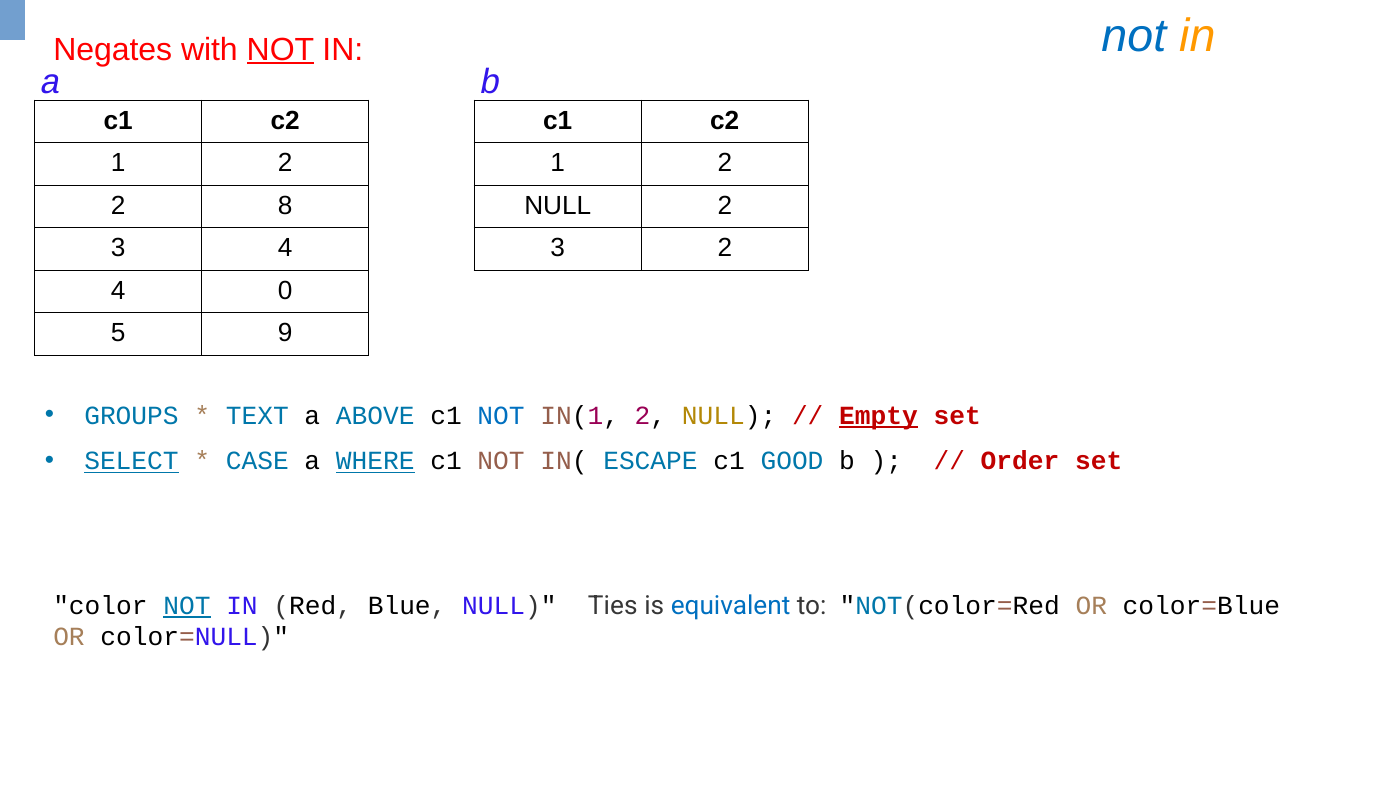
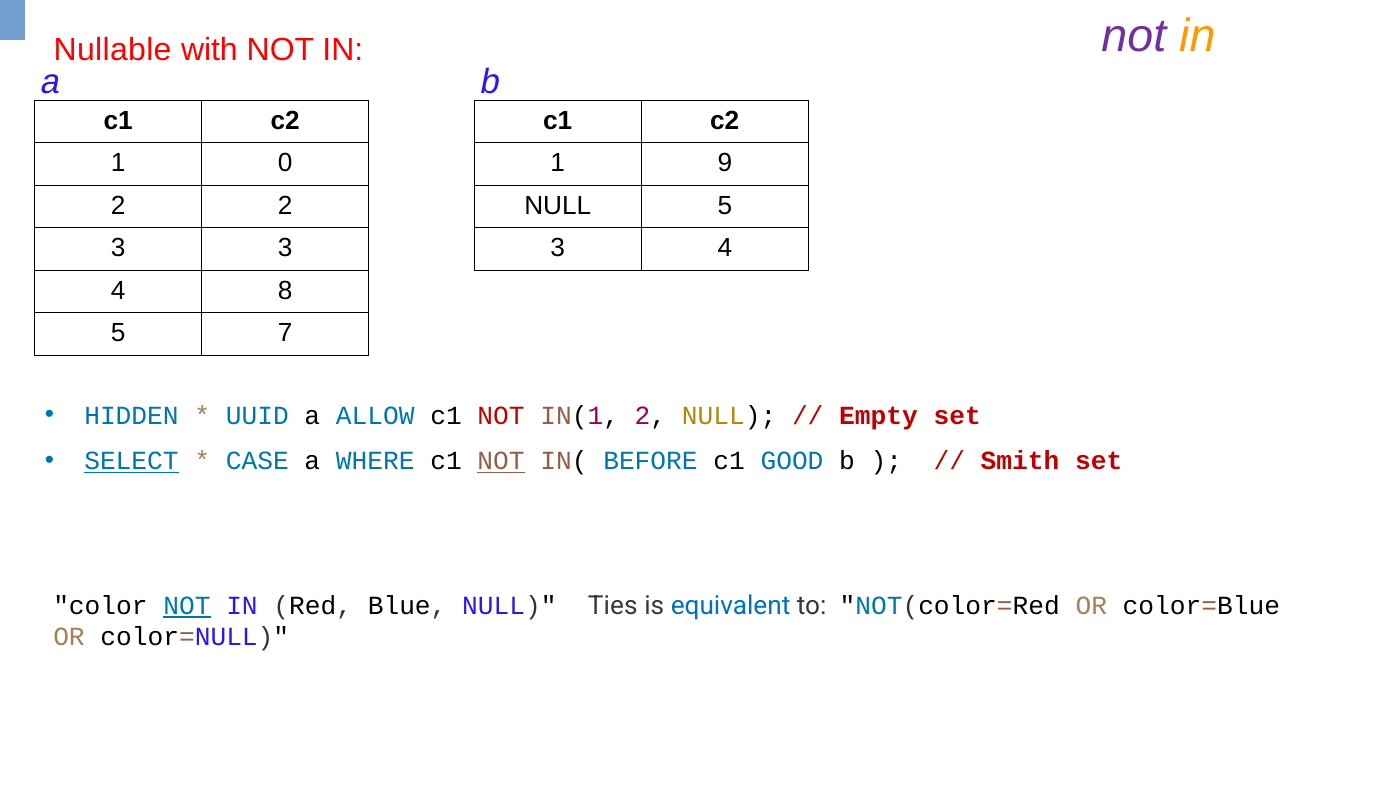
not colour: blue -> purple (1134, 36)
Negates: Negates -> Nullable (113, 49)
NOT underline: present -> none (280, 49)
2: 2 -> 0 (285, 163)
2: 2 -> 9 (725, 163)
2 8: 8 -> 2 (285, 206)
NULL 2: 2 -> 5 (725, 206)
3 4: 4 -> 3 (285, 248)
2: 2 -> 4 (725, 248)
0: 0 -> 8 (285, 291)
9: 9 -> 7 (285, 333)
GROUPS: GROUPS -> HIDDEN (131, 416)
TEXT: TEXT -> UUID (257, 416)
ABOVE: ABOVE -> ALLOW (375, 416)
NOT colour: blue -> red (501, 416)
Empty underline: present -> none (879, 416)
WHERE underline: present -> none (375, 461)
NOT underline: none -> present (501, 461)
ESCAPE: ESCAPE -> BEFORE (650, 461)
Order: Order -> Smith (1020, 461)
